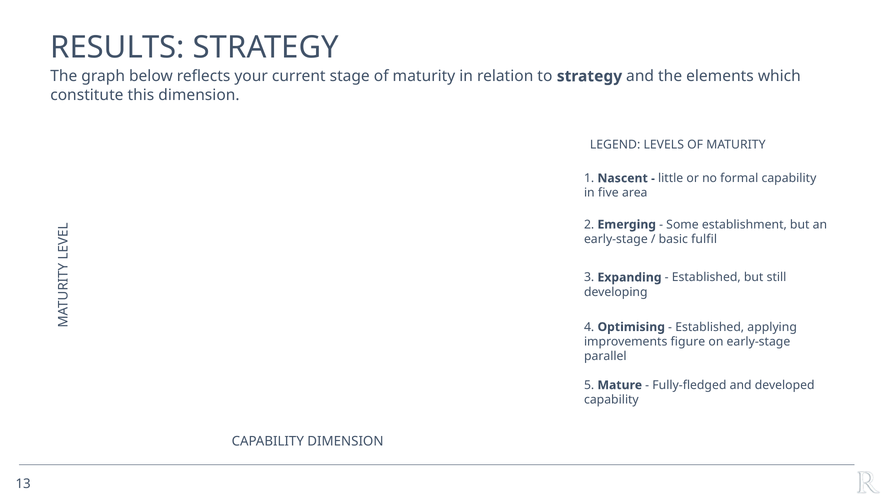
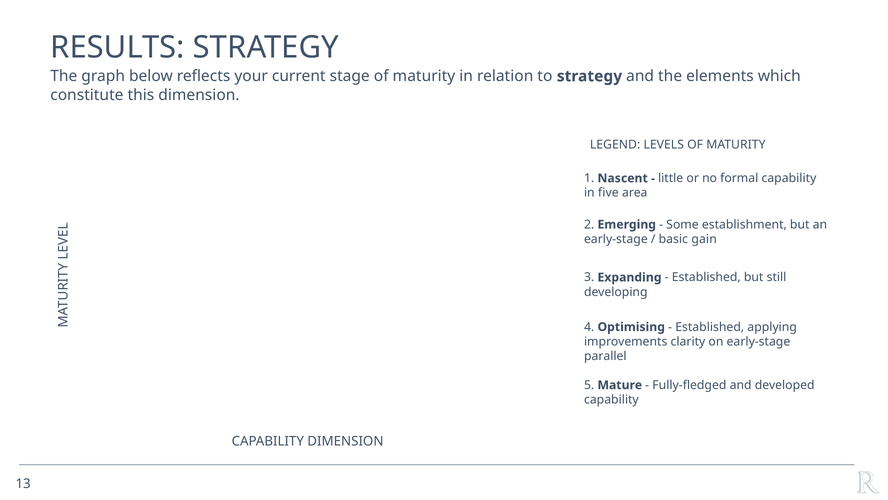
fulfil: fulfil -> gain (704, 239)
figure: figure -> clarity (688, 341)
